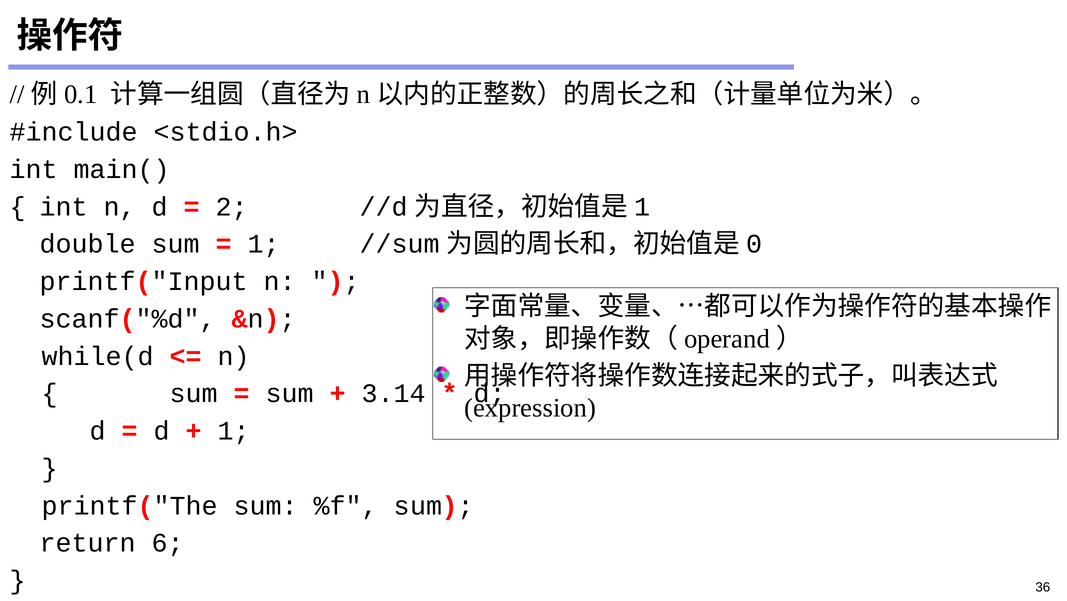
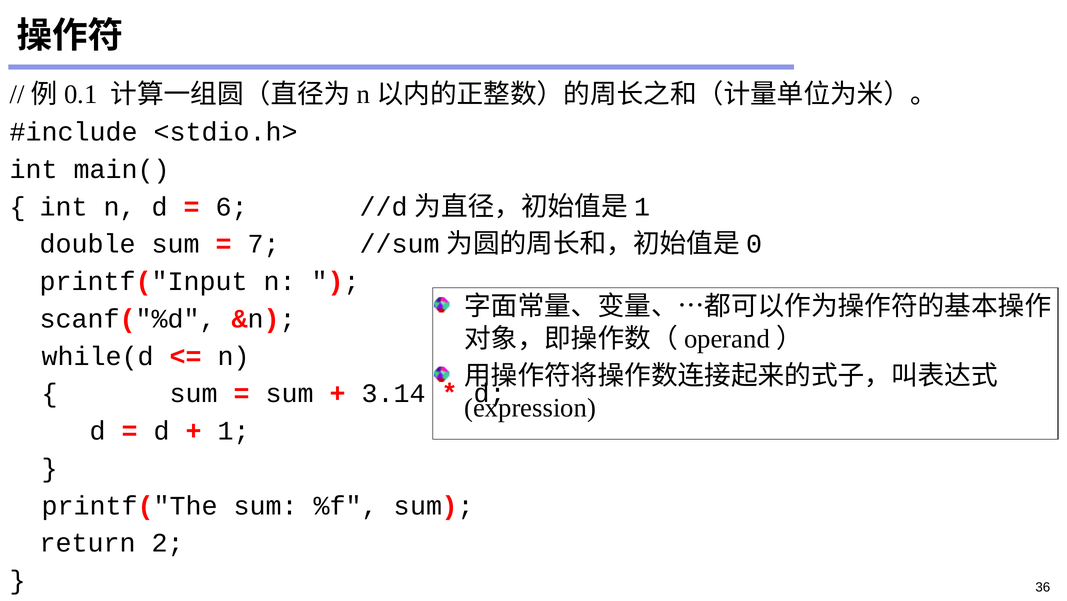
2: 2 -> 6 (232, 206)
1: 1 -> 7 (264, 244)
6: 6 -> 2 (168, 542)
